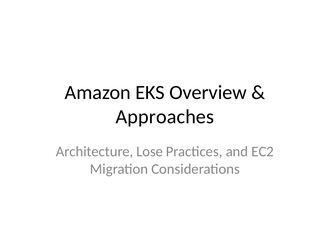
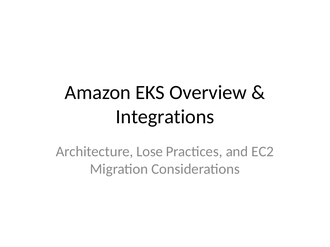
Approaches: Approaches -> Integrations (165, 117)
